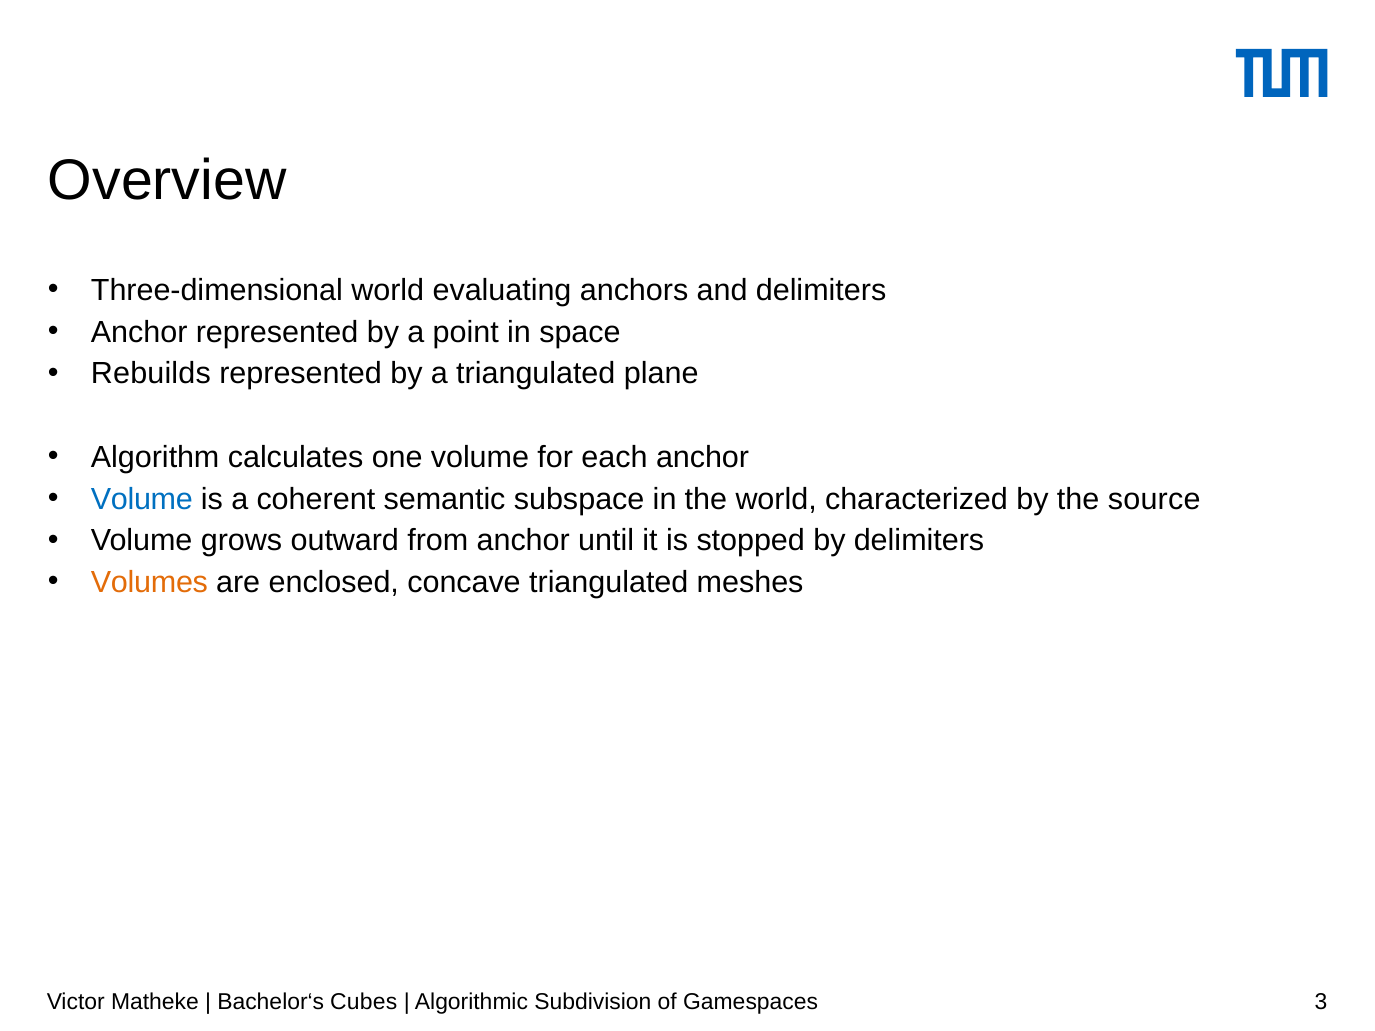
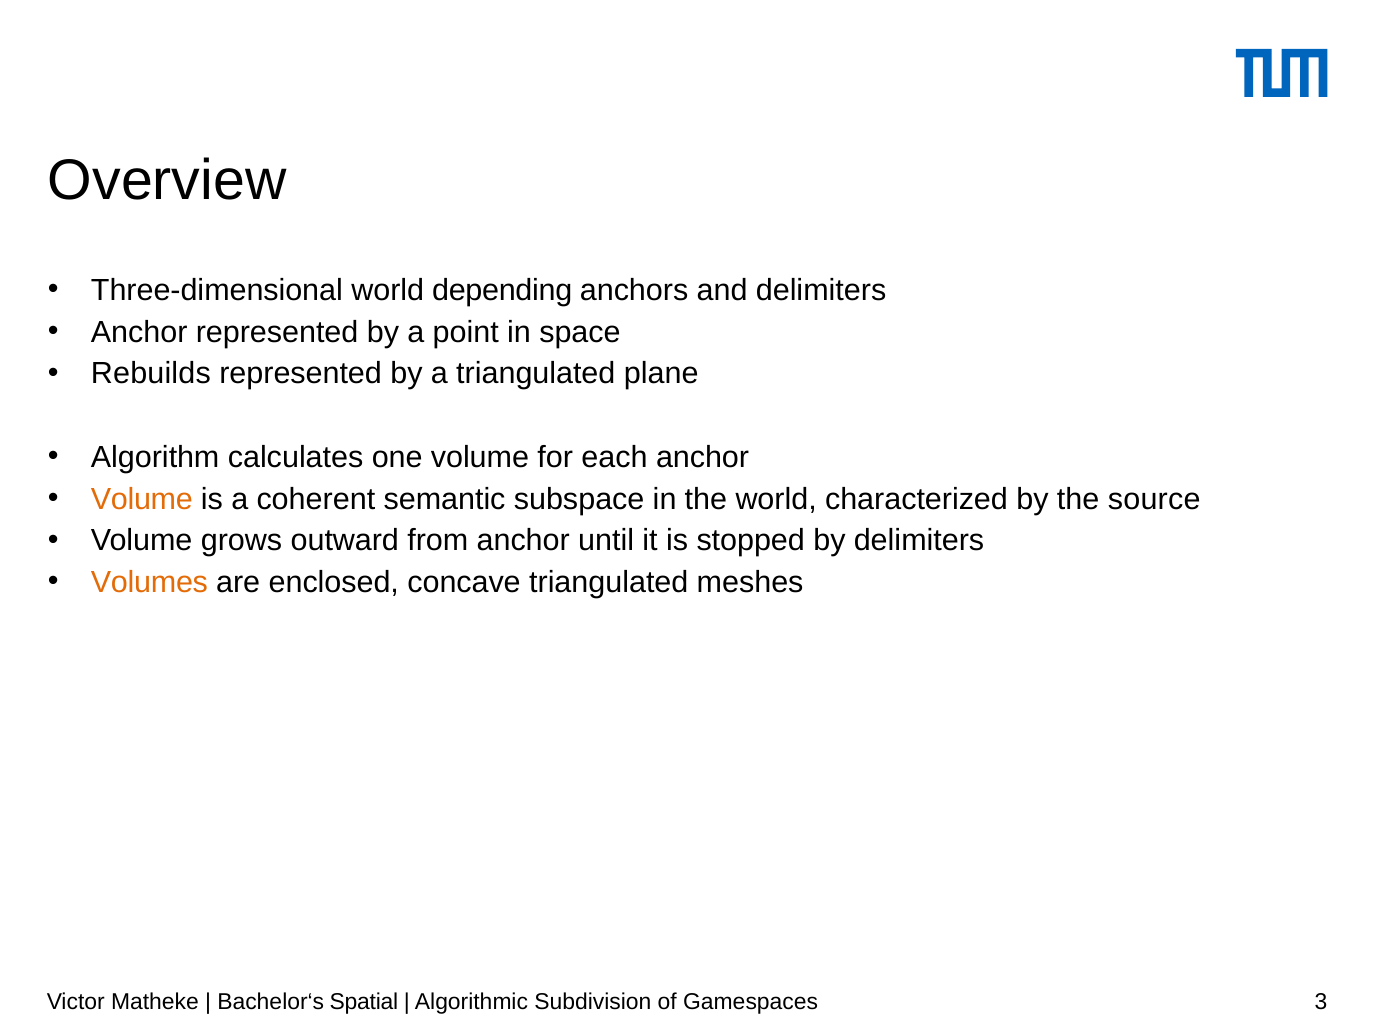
evaluating: evaluating -> depending (502, 291)
Volume colour: blue -> orange (142, 499)
Cubes: Cubes -> Spatial (364, 1002)
